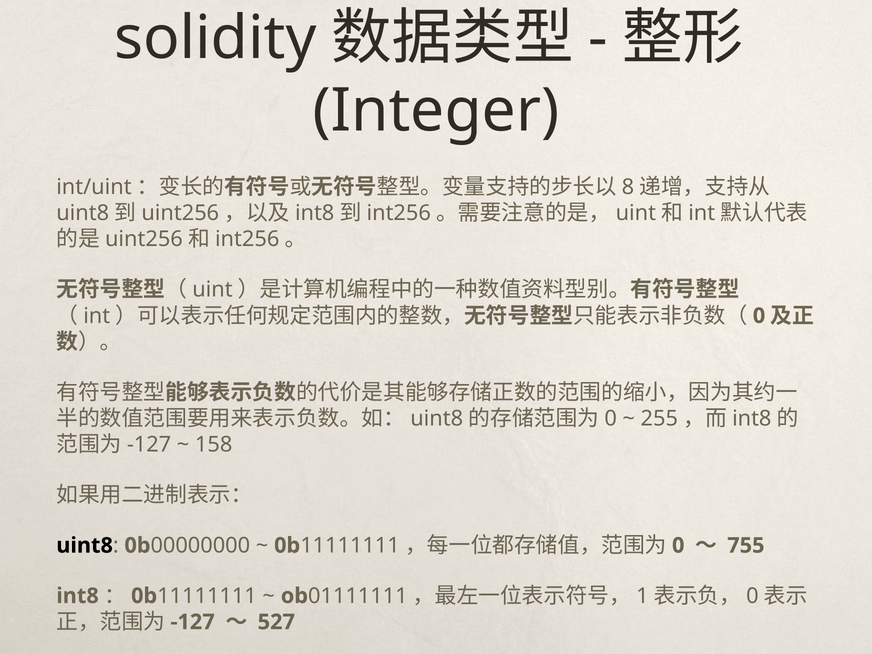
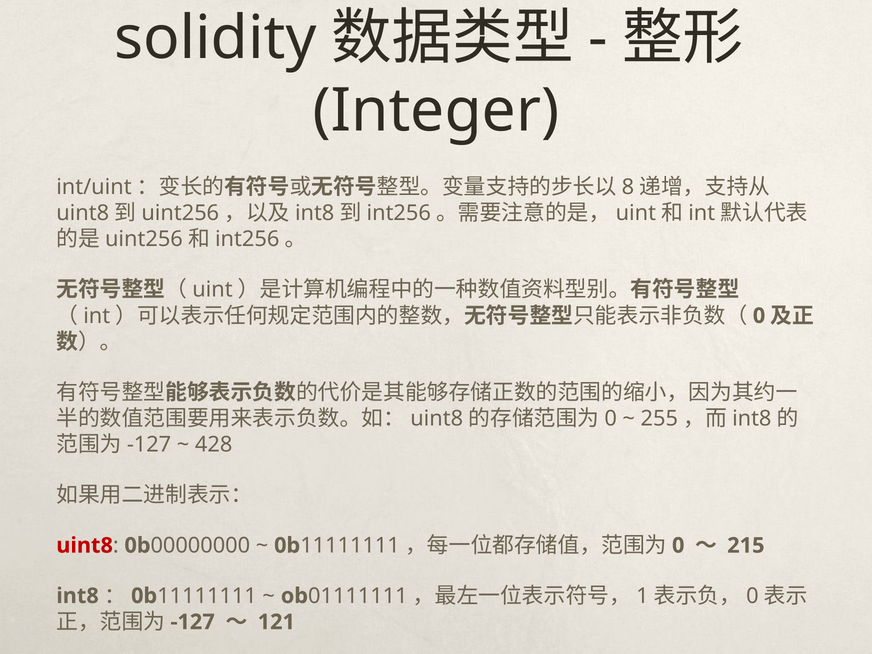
158: 158 -> 428 (214, 445)
uint8 colour: black -> red (85, 545)
755: 755 -> 215 (746, 545)
527: 527 -> 121 (276, 622)
